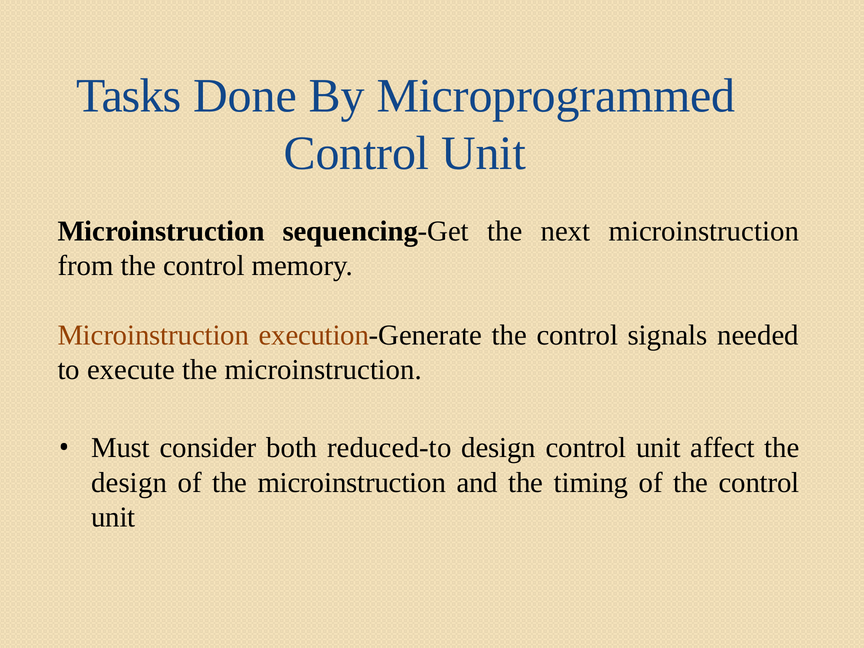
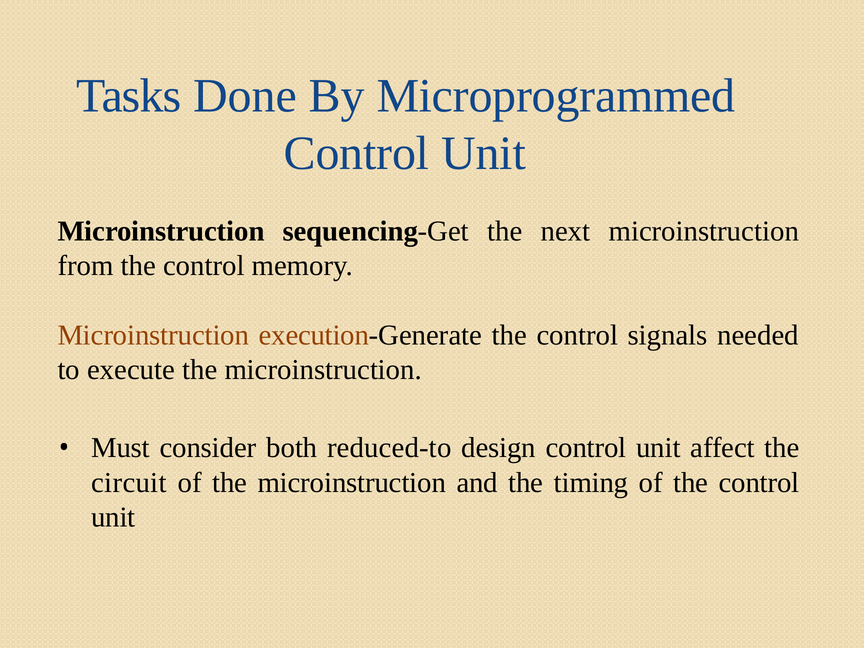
design: design -> circuit (129, 483)
